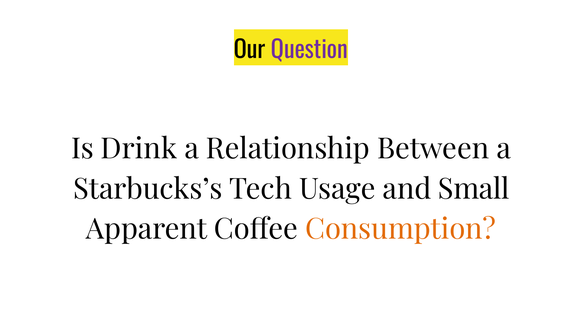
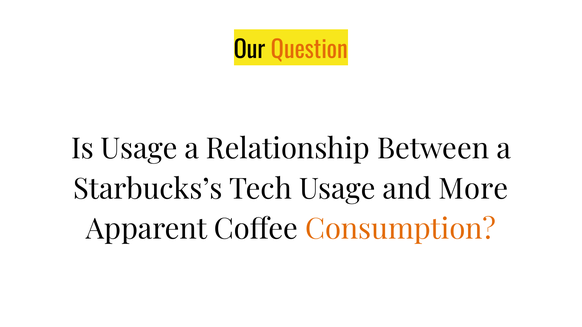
Question colour: purple -> orange (309, 50)
Is Drink: Drink -> Usage (139, 149)
Small: Small -> More (473, 189)
